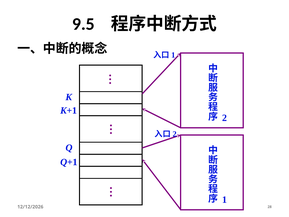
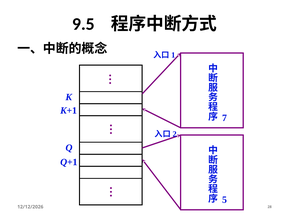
2: 2 -> 7 (224, 118)
1: 1 -> 5 (224, 199)
